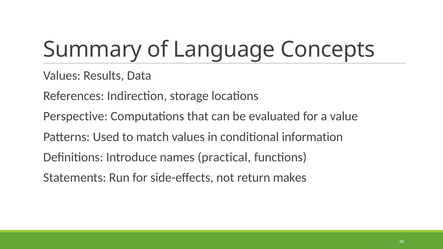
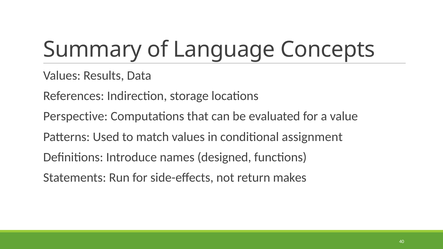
information: information -> assignment (312, 137)
practical: practical -> designed (224, 157)
